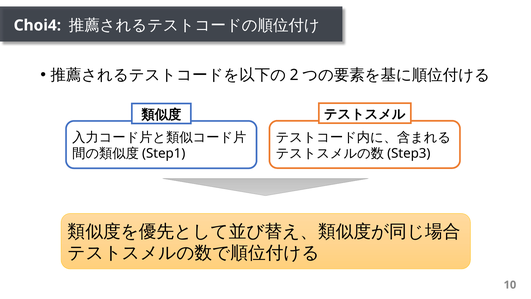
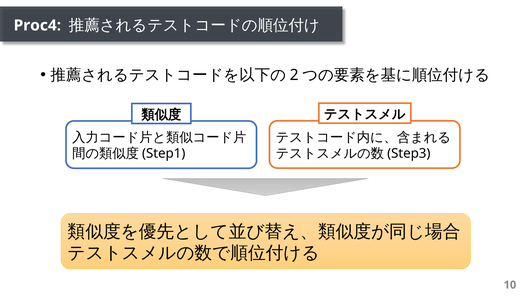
Choi4: Choi4 -> Proc4 (37, 25)
